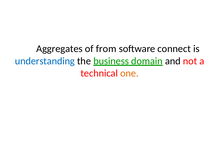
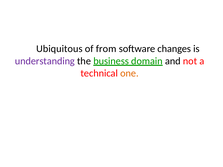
Aggregates: Aggregates -> Ubiquitous (59, 49)
connect: connect -> changes (174, 49)
understanding colour: blue -> purple (45, 61)
